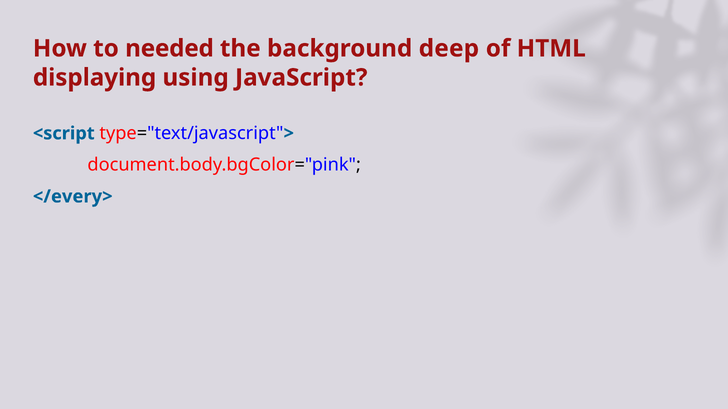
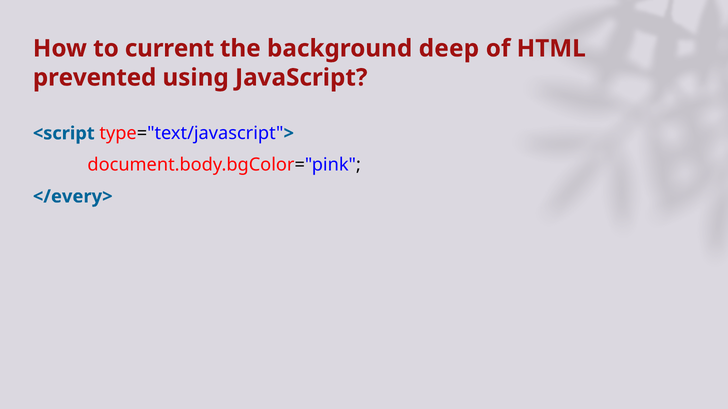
needed: needed -> current (169, 49)
displaying: displaying -> prevented (95, 78)
